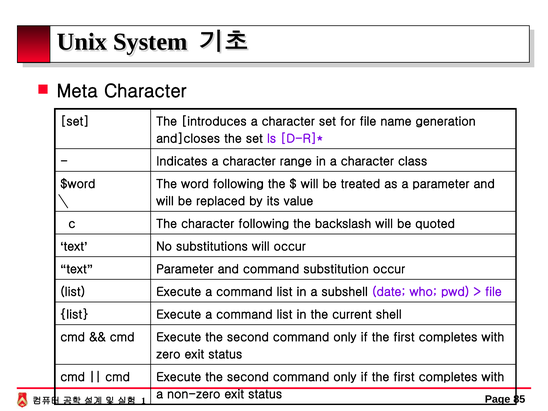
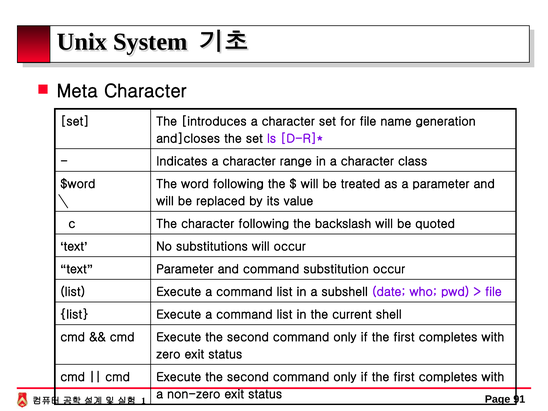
85: 85 -> 91 (519, 399)
